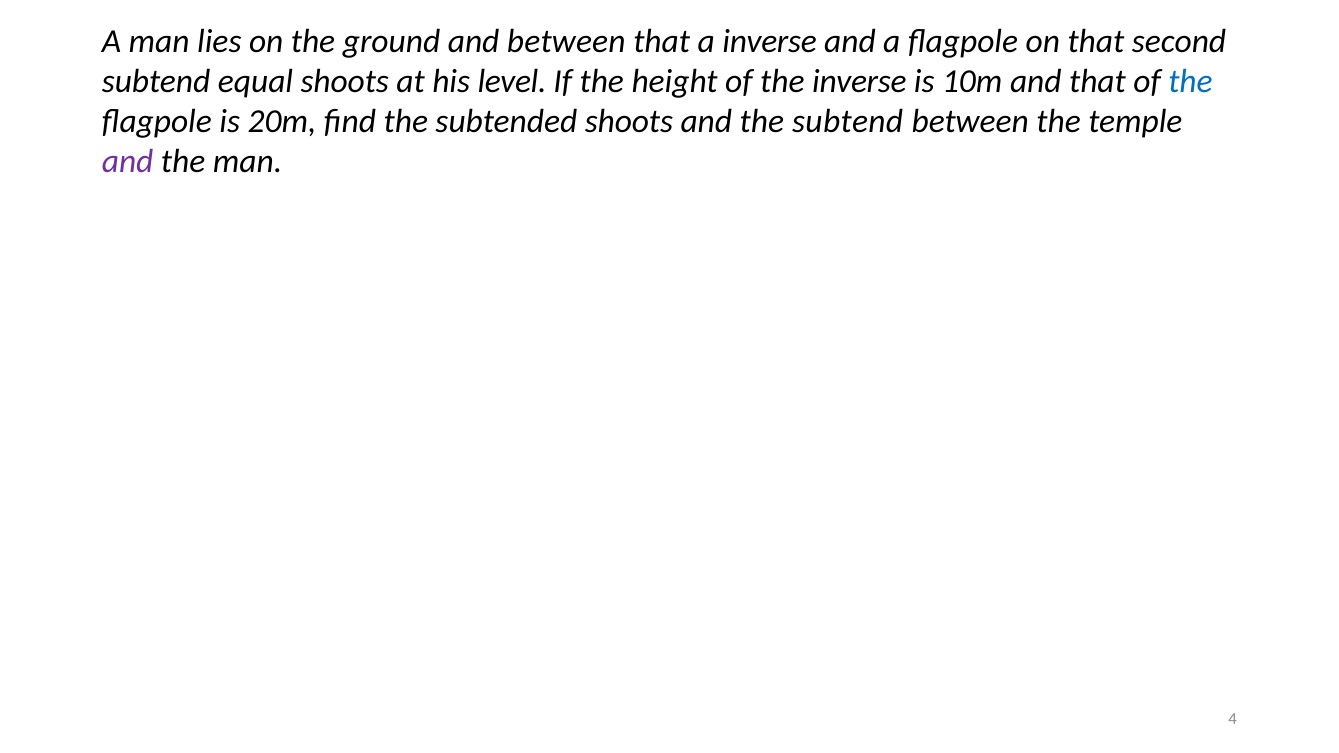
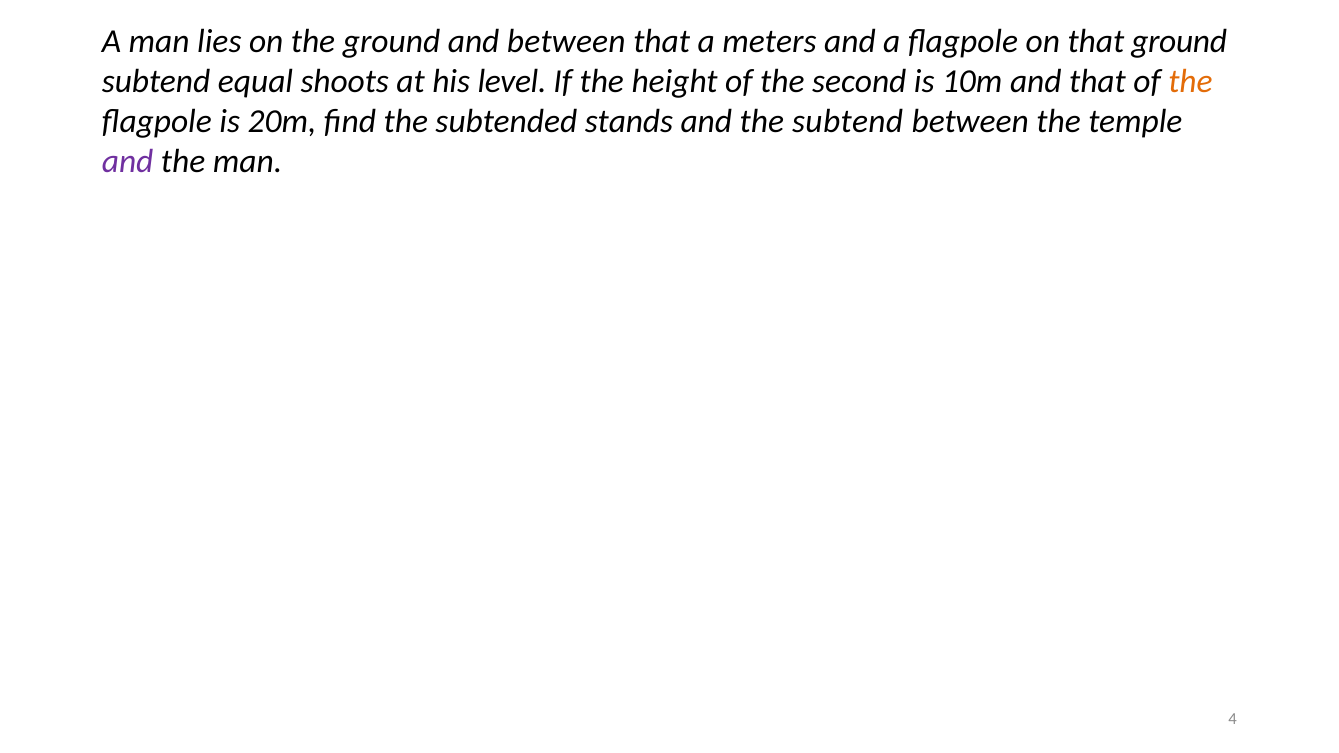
a inverse: inverse -> meters (769, 41)
that second: second -> ground (1179, 41)
the inverse: inverse -> second (859, 81)
the colour: blue -> orange (1190, 81)
subtended shoots: shoots -> stands (629, 121)
